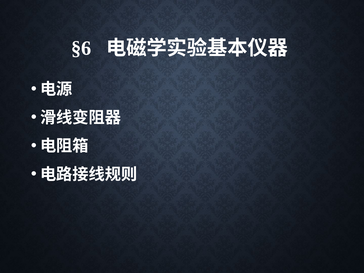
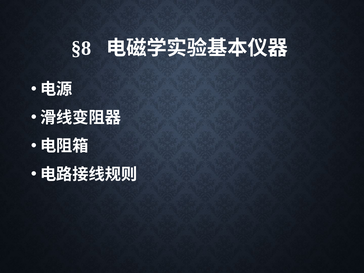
§6: §6 -> §8 (81, 48)
